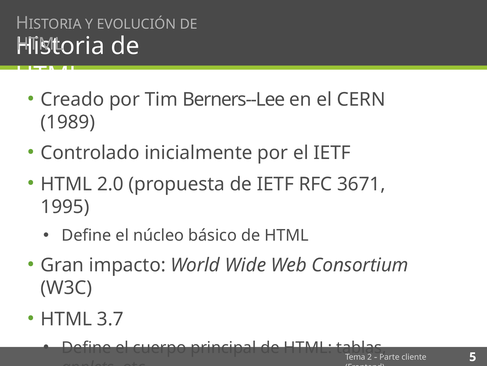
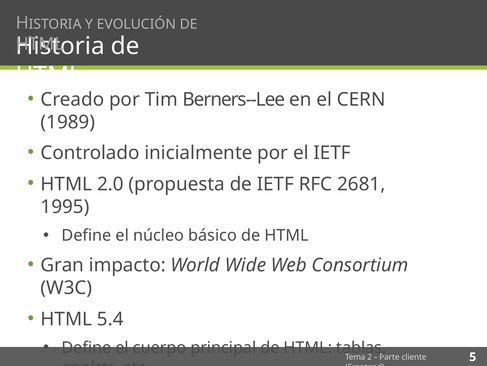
3671: 3671 -> 2681 (361, 184)
3.7: 3.7 -> 5.4 (110, 318)
